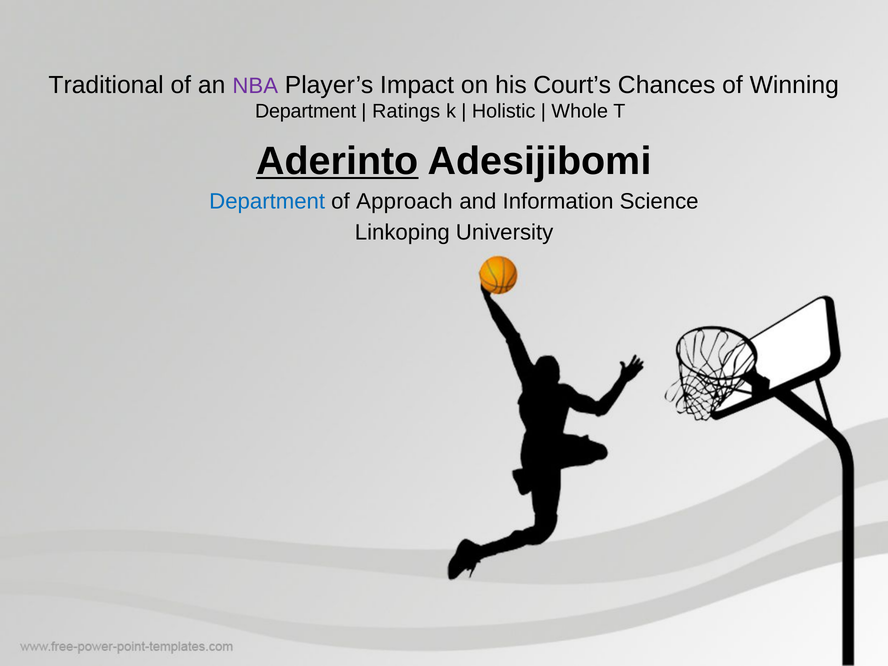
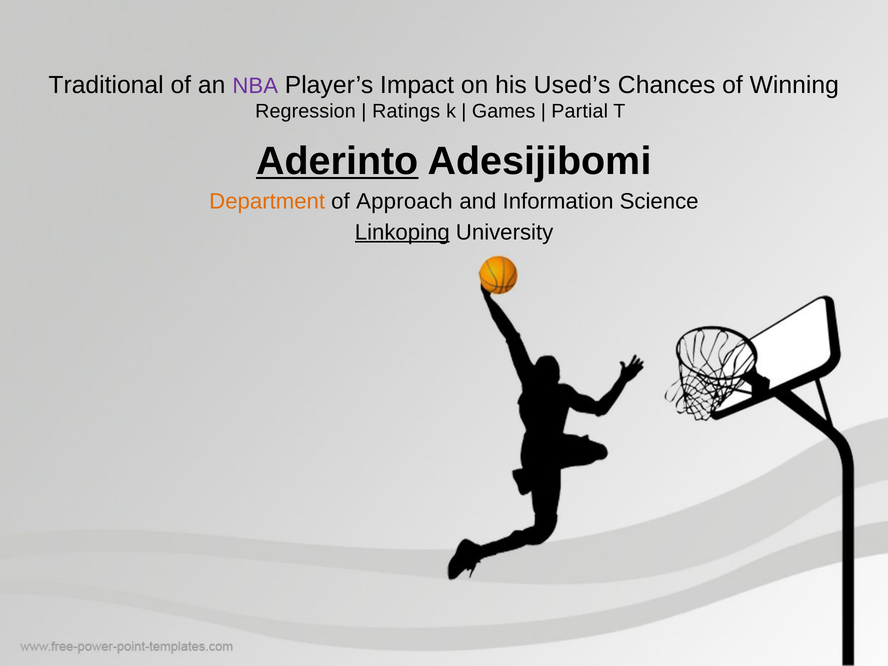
Court’s: Court’s -> Used’s (572, 85)
Department: Department -> Regression (305, 111)
Holistic: Holistic -> Games (504, 111)
Whole: Whole -> Partial (580, 111)
Department colour: blue -> orange (267, 201)
Linkoping underline: none -> present (402, 232)
